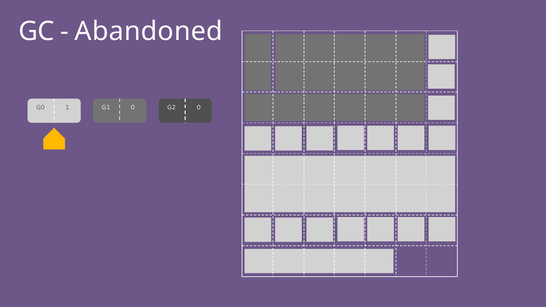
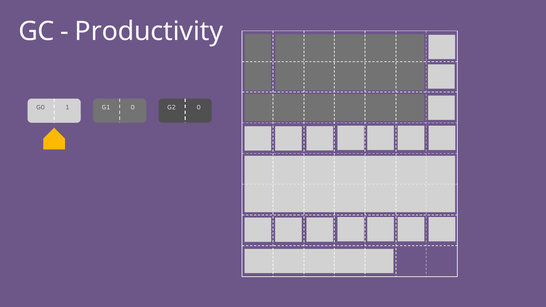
Abandoned: Abandoned -> Productivity (149, 31)
